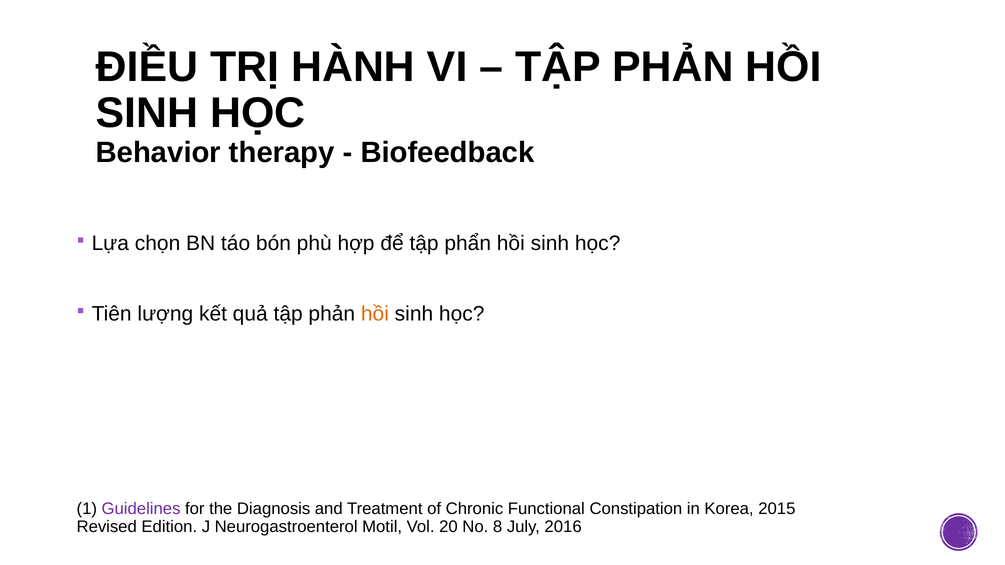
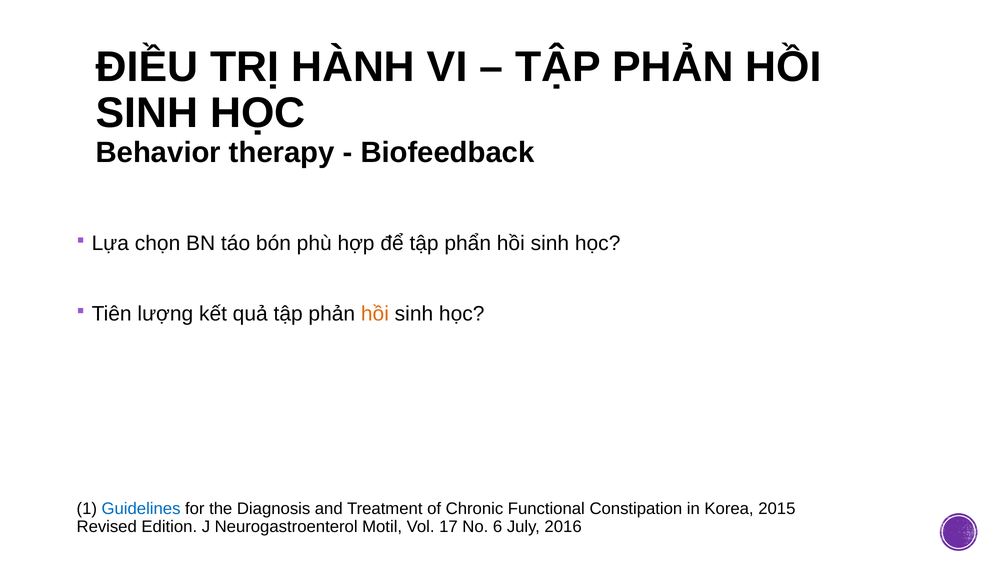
Guidelines colour: purple -> blue (141, 509)
20: 20 -> 17 (448, 527)
8: 8 -> 6 (498, 527)
